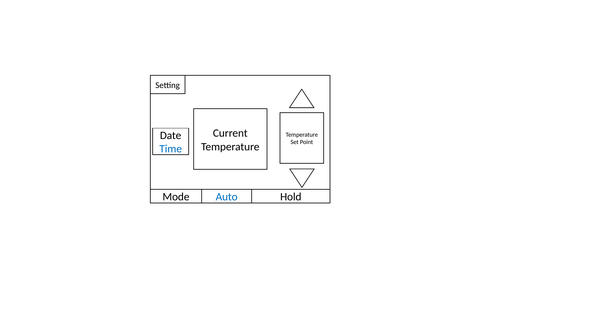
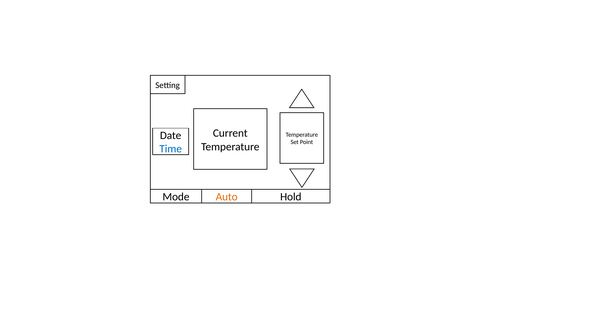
Auto colour: blue -> orange (227, 197)
